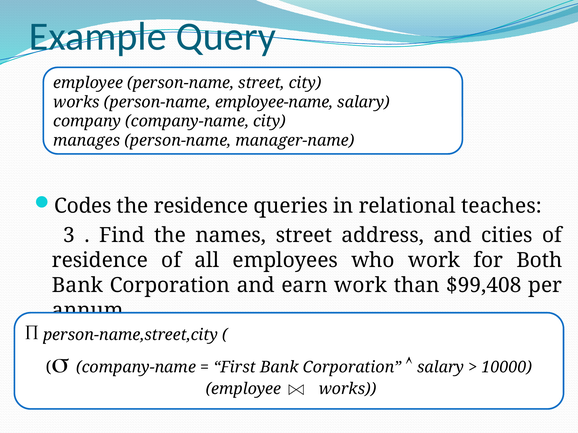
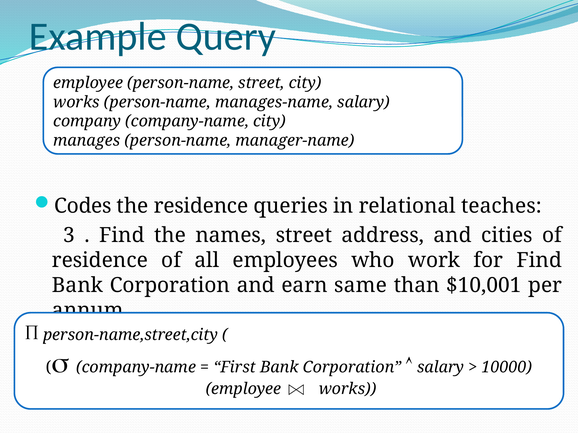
employee-name: employee-name -> manages-name (274, 102)
for Both: Both -> Find (539, 261)
earn work: work -> same (361, 286)
$99,408: $99,408 -> $10,001 (484, 286)
